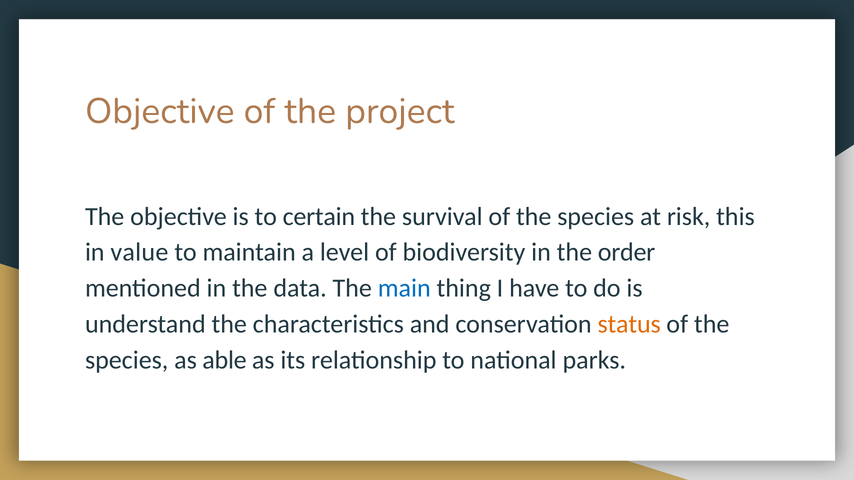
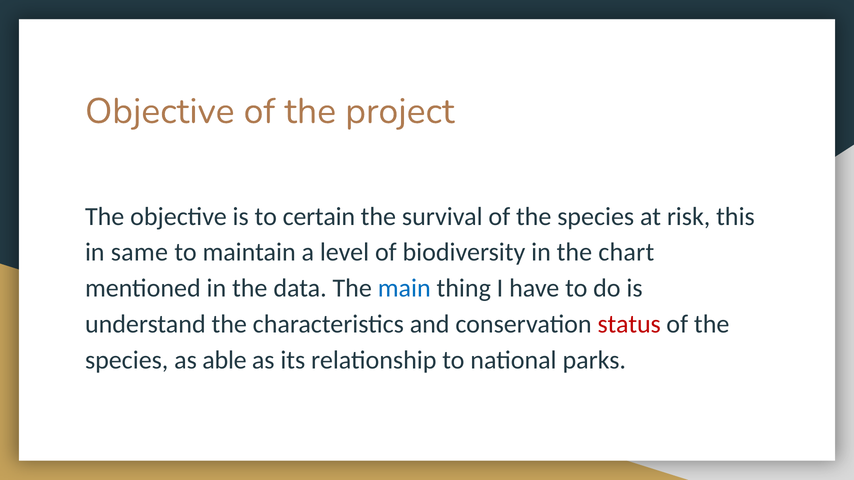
value: value -> same (139, 253)
order: order -> chart (626, 253)
status colour: orange -> red (629, 324)
